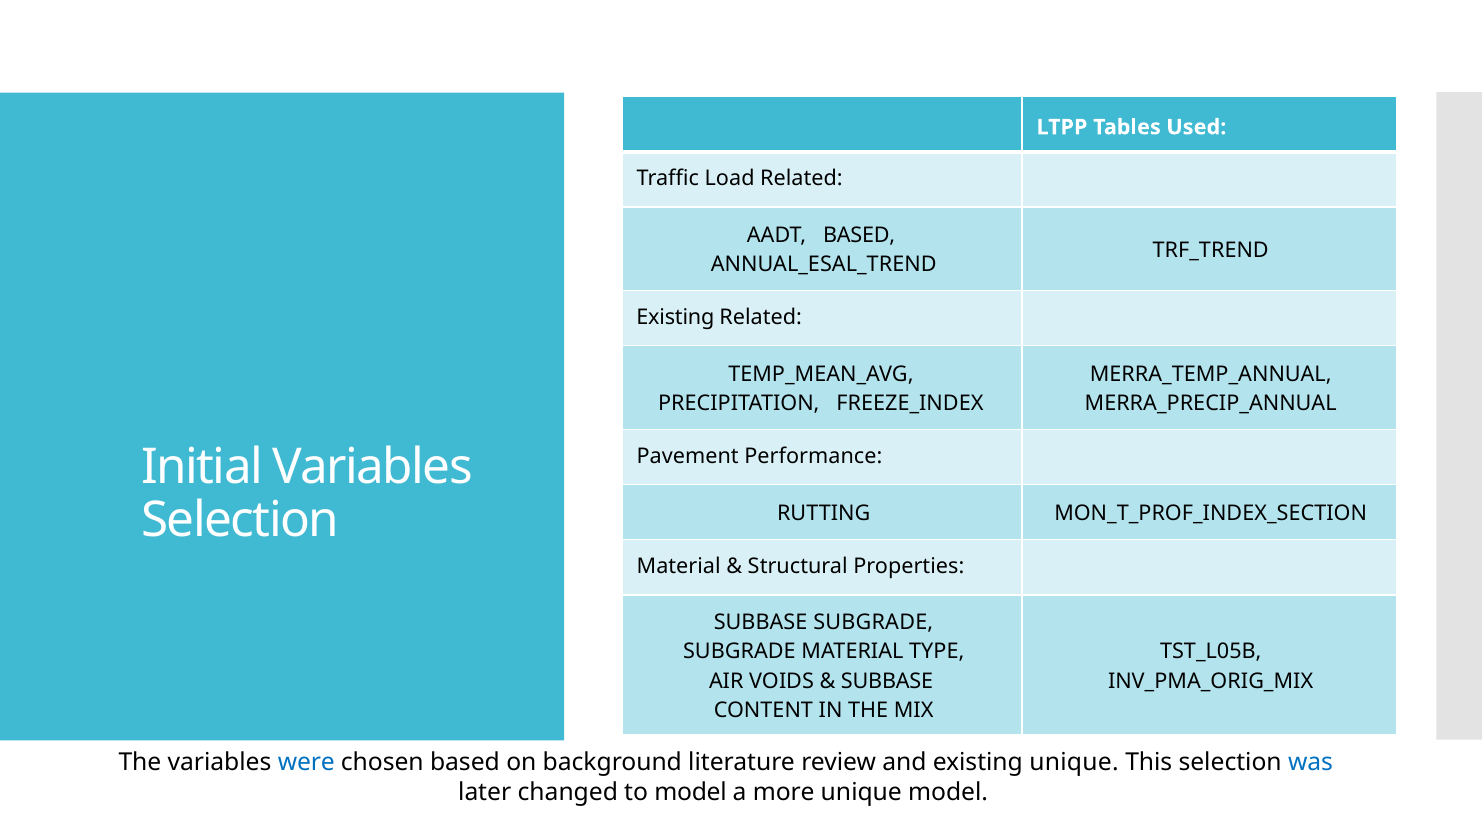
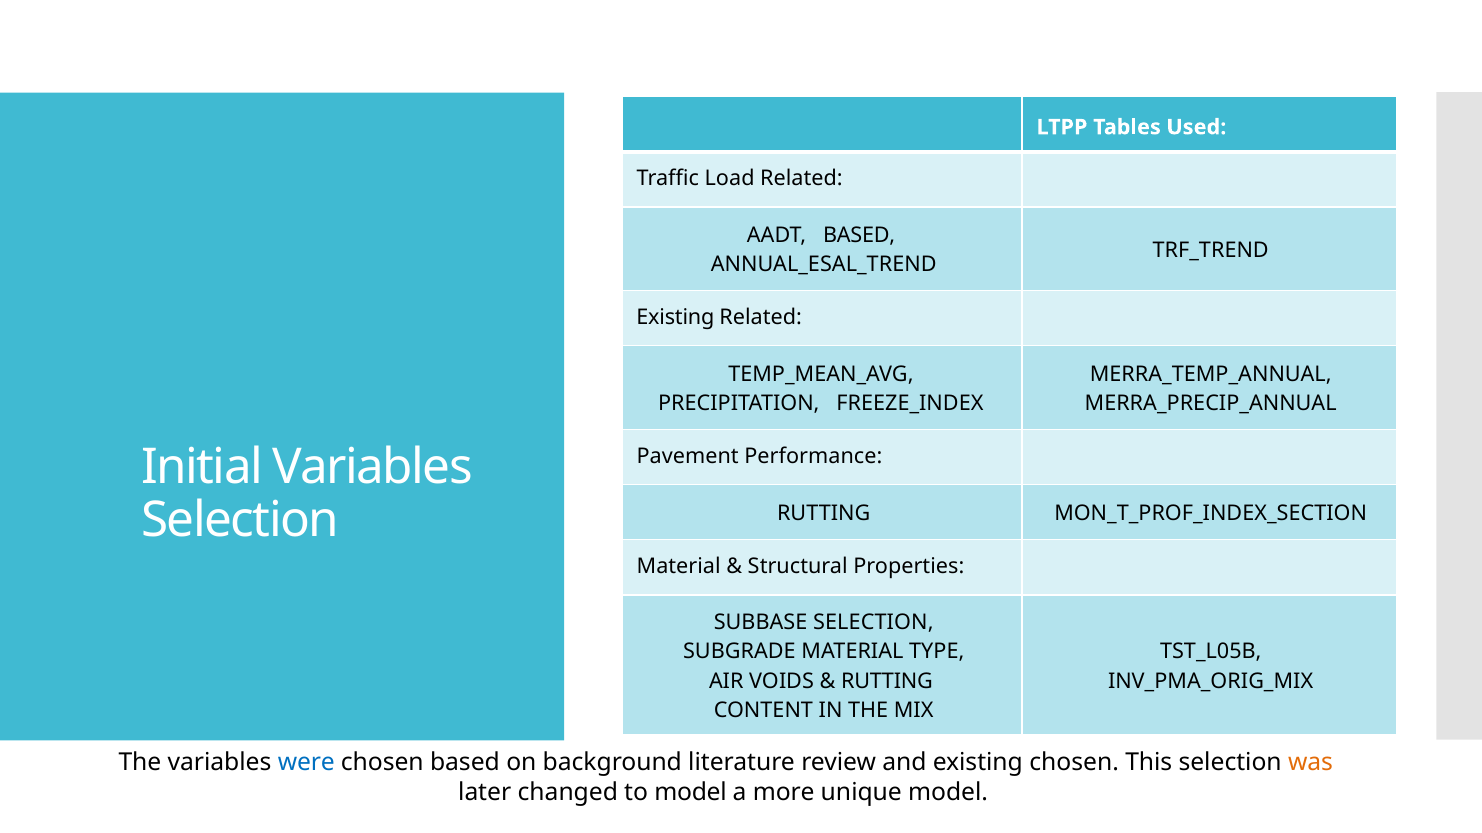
SUBBASE SUBGRADE: SUBGRADE -> SELECTION (873, 623)
SUBBASE: SUBBASE -> RUTTING (887, 681)
existing unique: unique -> chosen (1074, 763)
was colour: blue -> orange (1311, 763)
